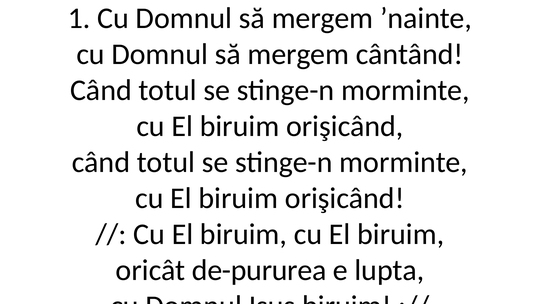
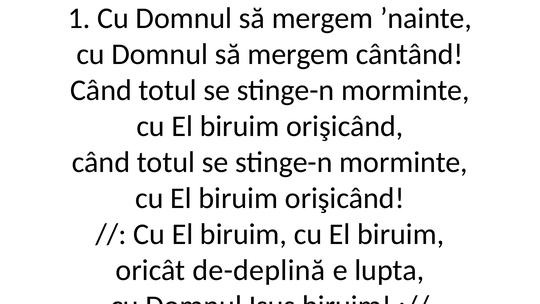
de-pururea: de-pururea -> de-deplină (259, 270)
